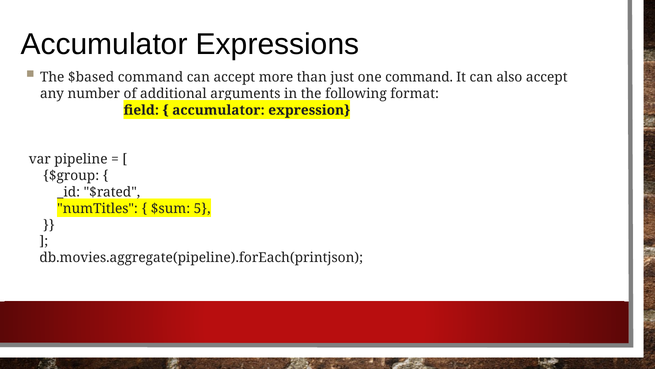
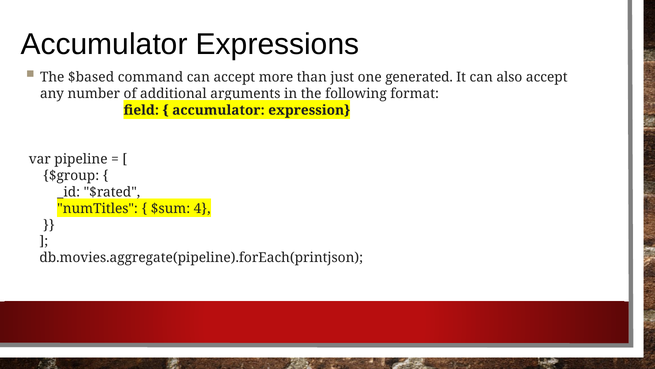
one command: command -> generated (419, 77)
5: 5 -> 4 (202, 208)
